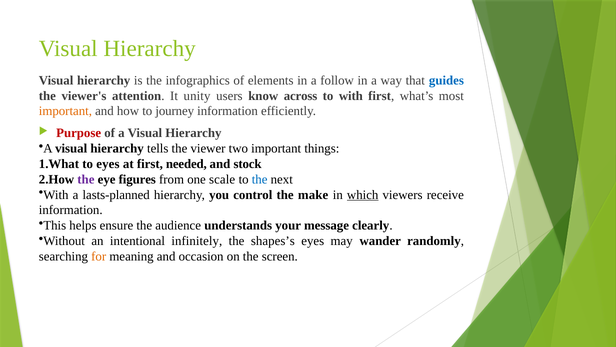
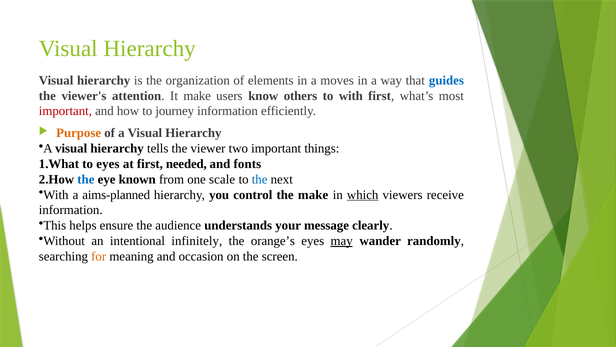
infographics: infographics -> organization (198, 80)
follow: follow -> moves (337, 80)
It unity: unity -> make (197, 96)
across: across -> others (301, 96)
important colour: orange -> red (65, 111)
Purpose colour: red -> orange (79, 133)
stock: stock -> fonts (247, 164)
the colour: purple -> blue (86, 179)
figures: figures -> known (137, 179)
lasts-planned: lasts-planned -> aims-planned (116, 194)
shapes’s: shapes’s -> orange’s (273, 241)
may underline: none -> present (342, 241)
